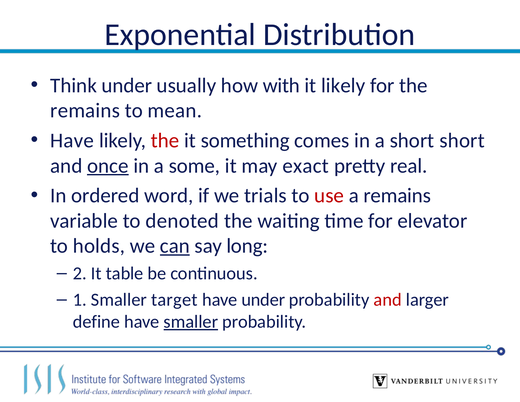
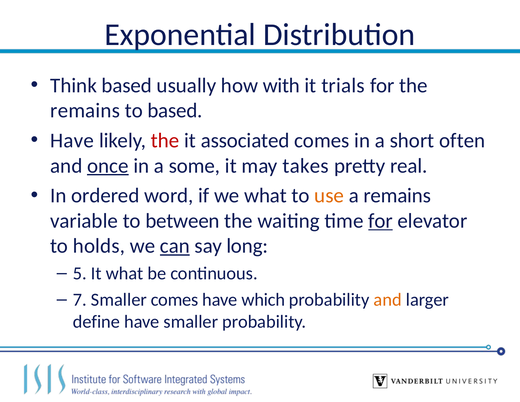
Think under: under -> based (127, 85)
it likely: likely -> trials (343, 85)
to mean: mean -> based (175, 111)
something: something -> associated (245, 140)
short short: short -> often (462, 140)
exact: exact -> takes (306, 166)
we trials: trials -> what (266, 196)
use colour: red -> orange (329, 196)
denoted: denoted -> between (183, 221)
for underline: none -> present (381, 221)
2: 2 -> 5 (80, 273)
It table: table -> what (125, 273)
1: 1 -> 7 (80, 300)
Smaller target: target -> comes (175, 300)
have under: under -> which (263, 300)
and colour: red -> orange (388, 300)
smaller underline: present -> none (191, 322)
